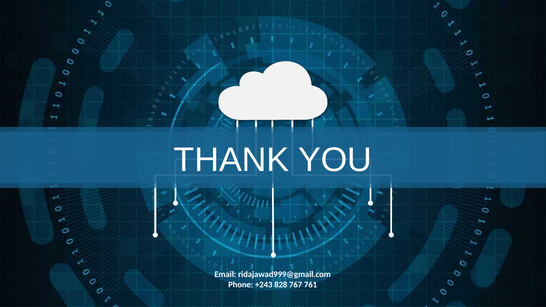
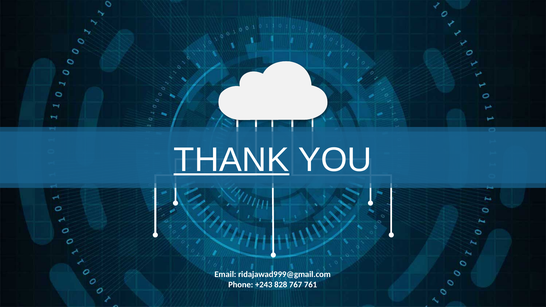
THANK underline: none -> present (231, 160)
